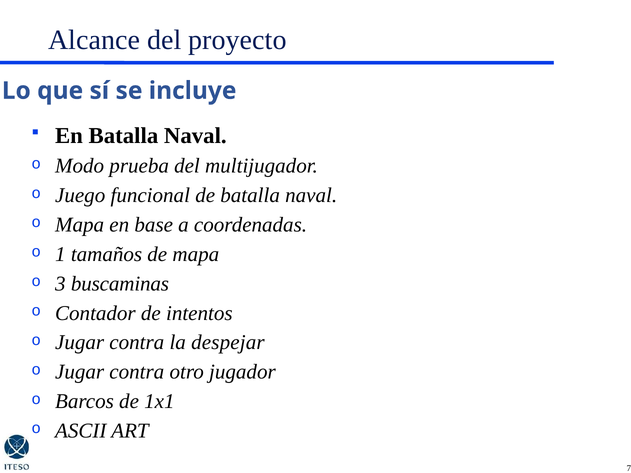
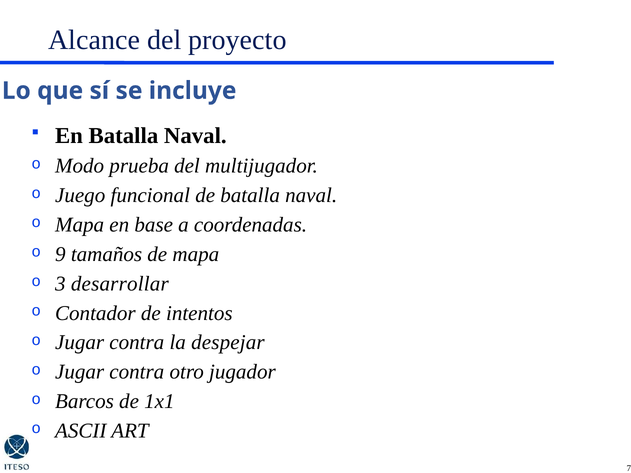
1: 1 -> 9 (60, 254)
buscaminas: buscaminas -> desarrollar (120, 284)
